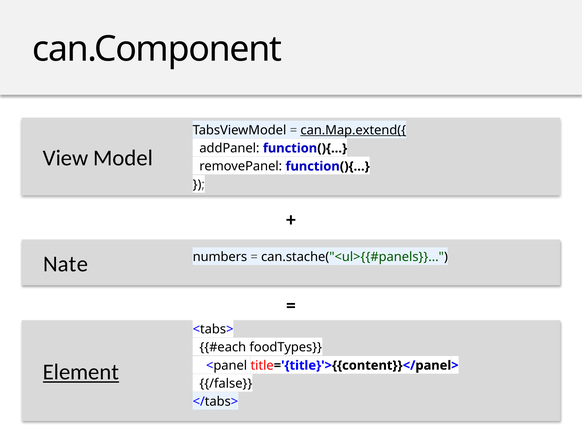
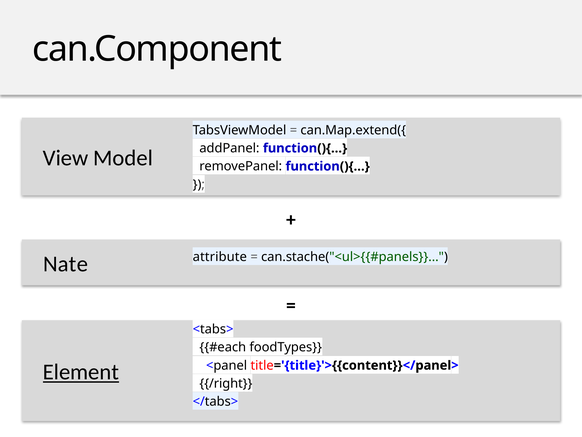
can.Map.extend({ underline: present -> none (353, 130)
numbers: numbers -> attribute (220, 257)
/false: /false -> /right (226, 383)
